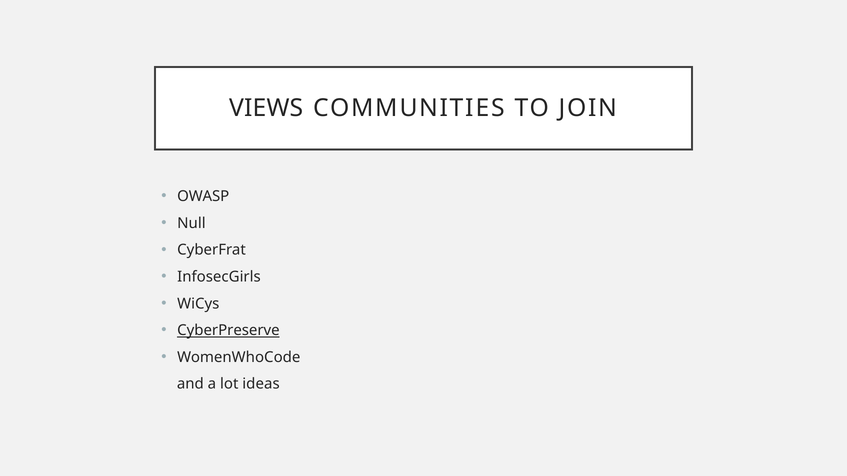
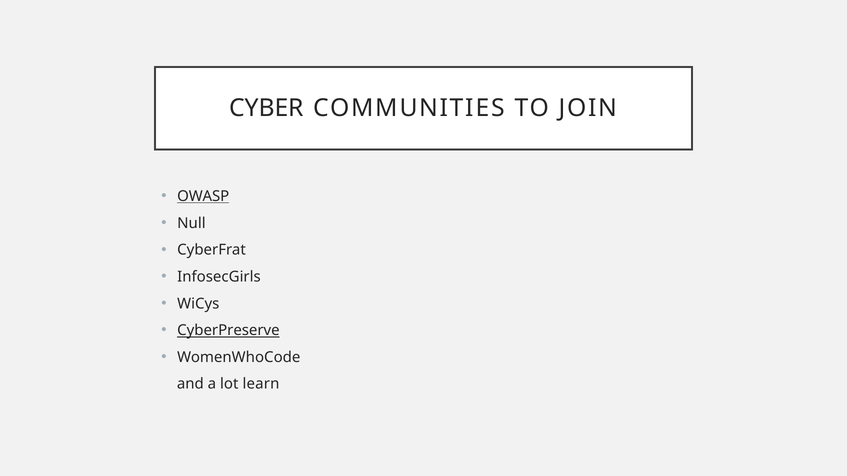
VIEWS: VIEWS -> CYBER (267, 108)
OWASP underline: none -> present (203, 197)
ideas: ideas -> learn (261, 384)
